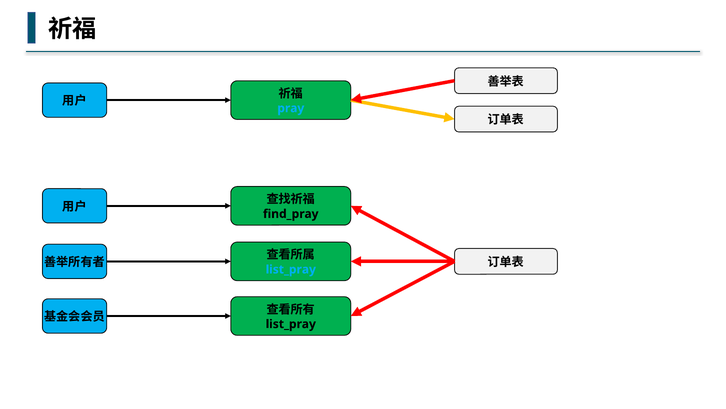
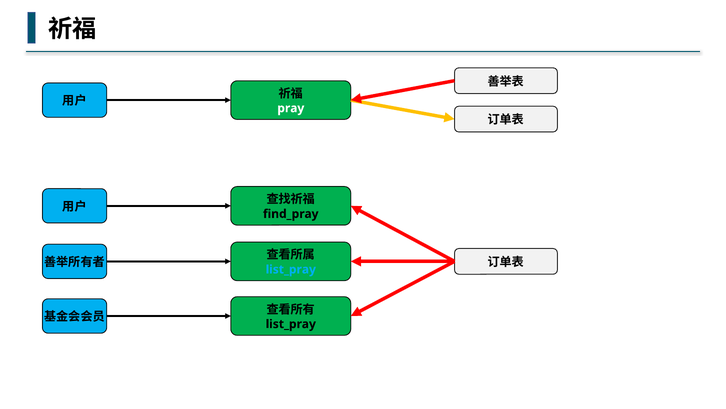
pray colour: light blue -> white (291, 108)
